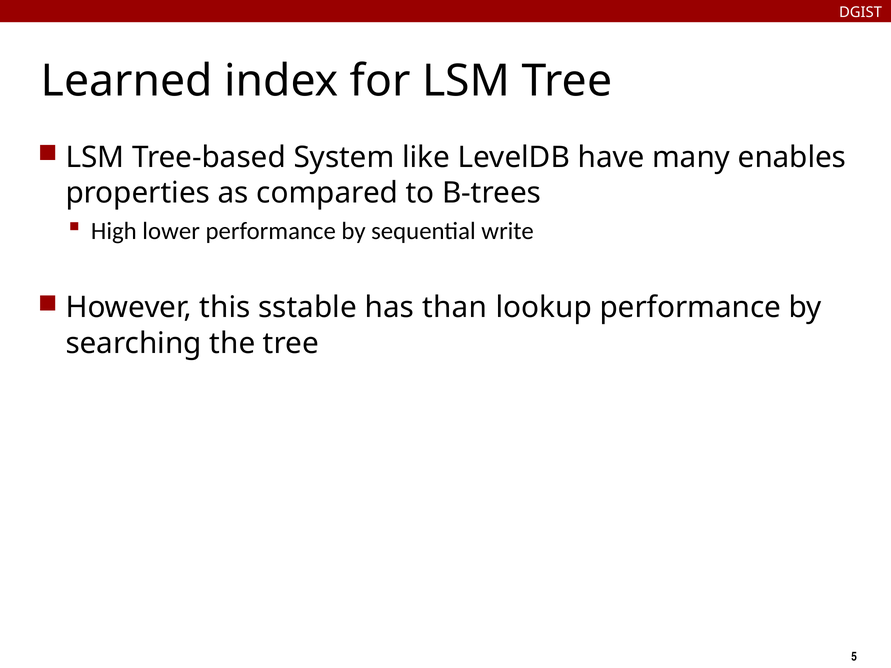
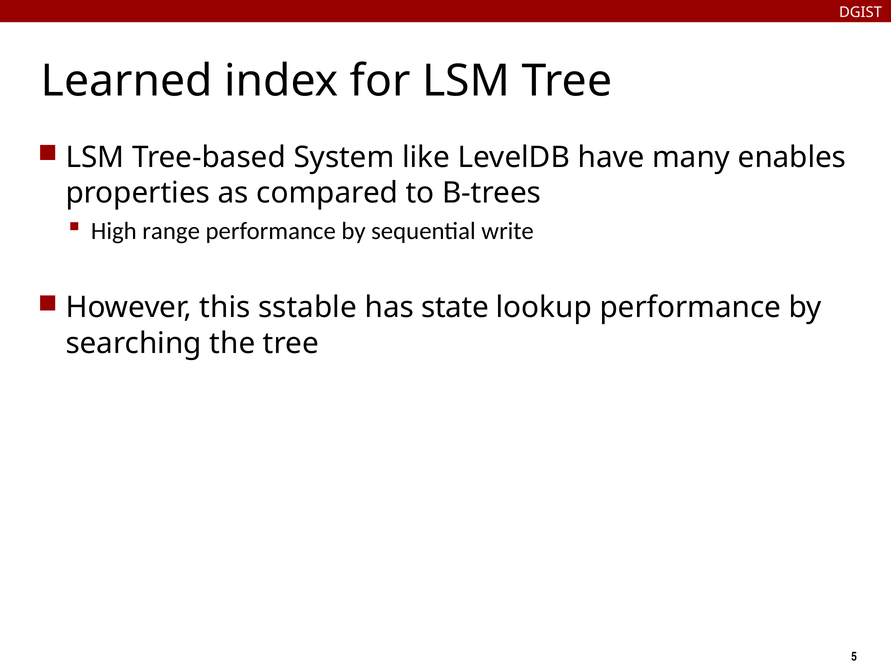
lower: lower -> range (171, 231)
than: than -> state (455, 308)
